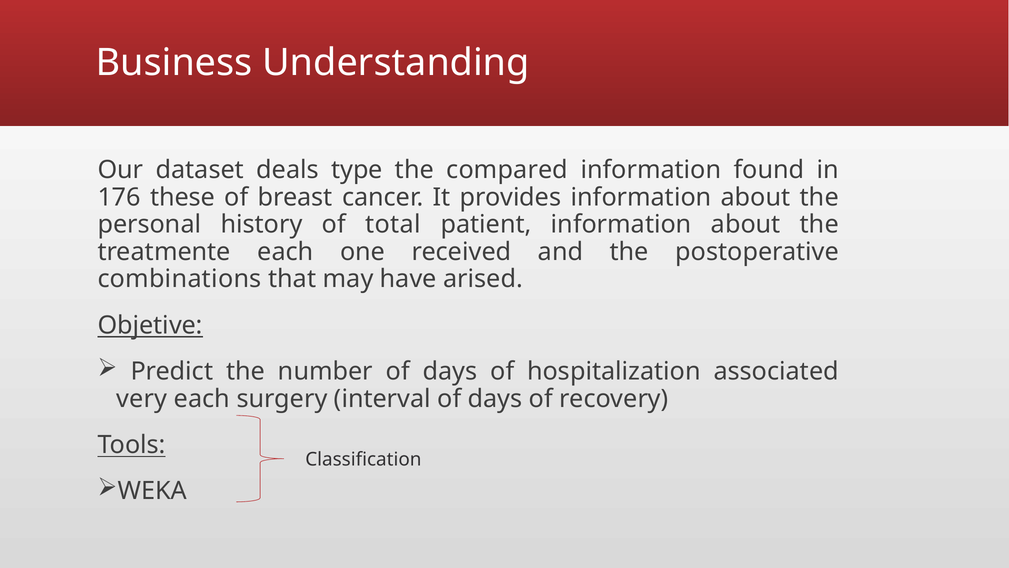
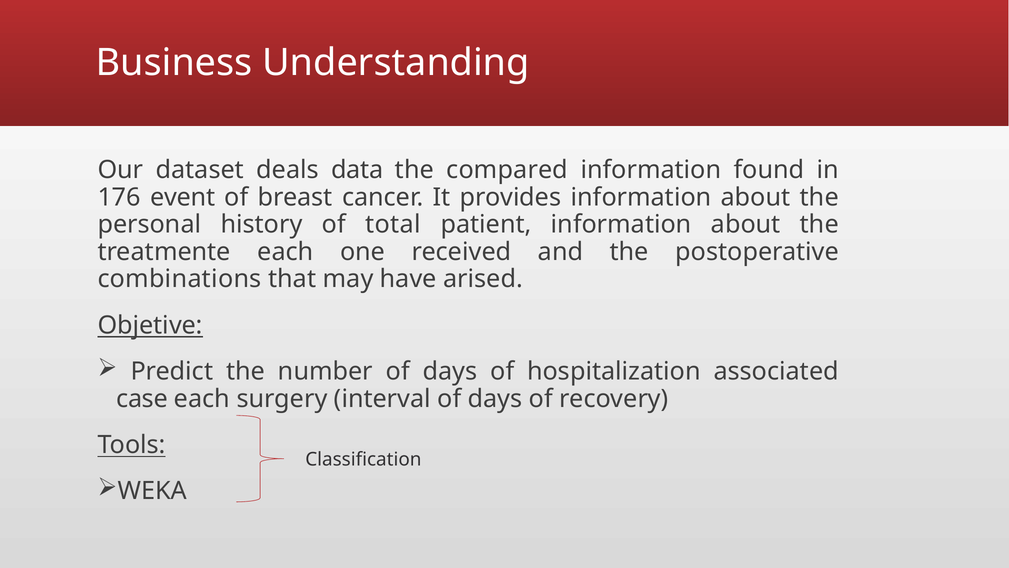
type: type -> data (357, 170)
these: these -> event (183, 197)
very: very -> case (142, 398)
